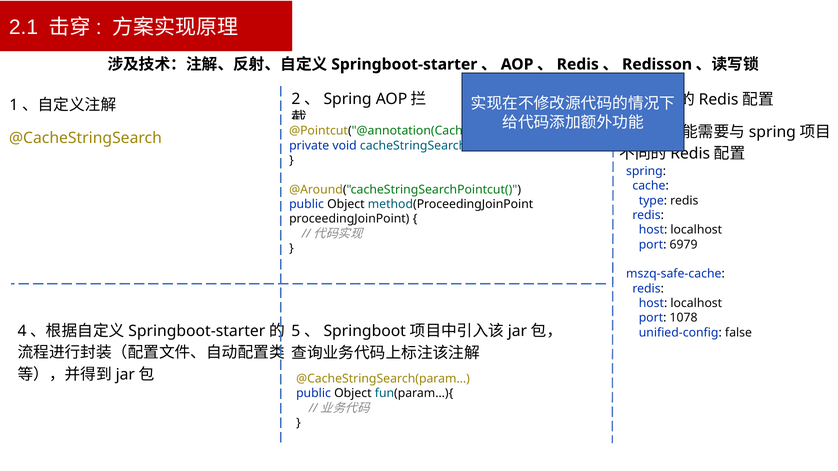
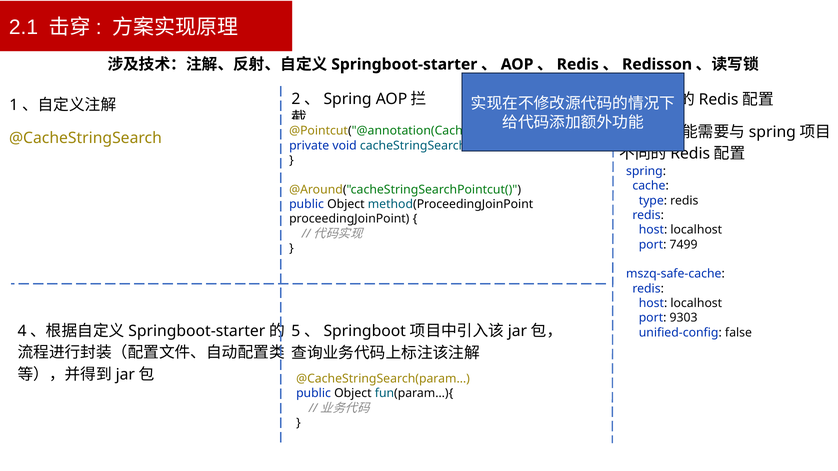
6979: 6979 -> 7499 (684, 245)
1078: 1078 -> 9303 (684, 318)
